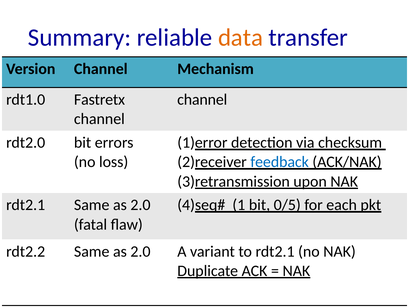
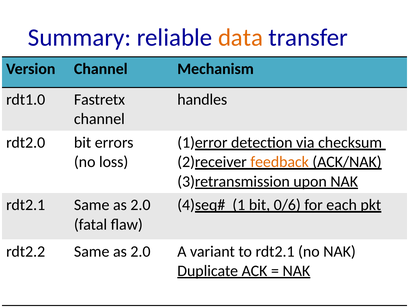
channel: channel -> handles (202, 99)
feedback colour: blue -> orange (280, 162)
0/5: 0/5 -> 0/6 (287, 205)
